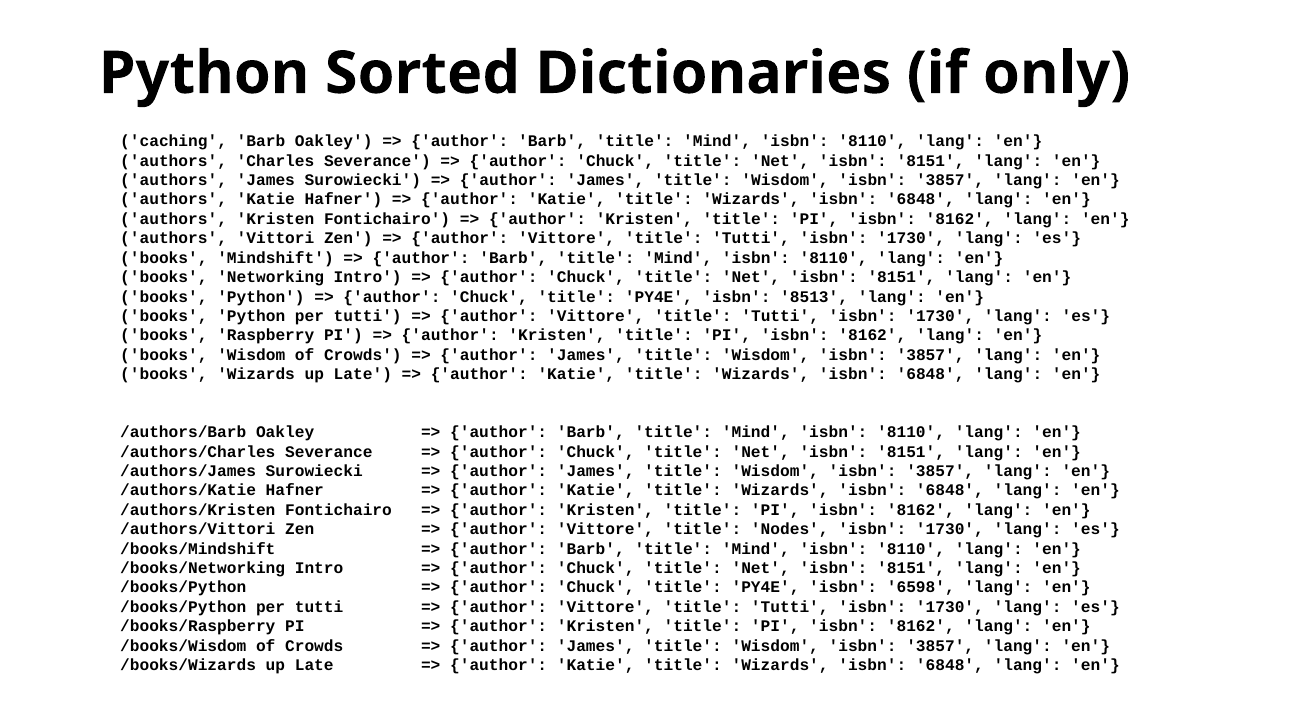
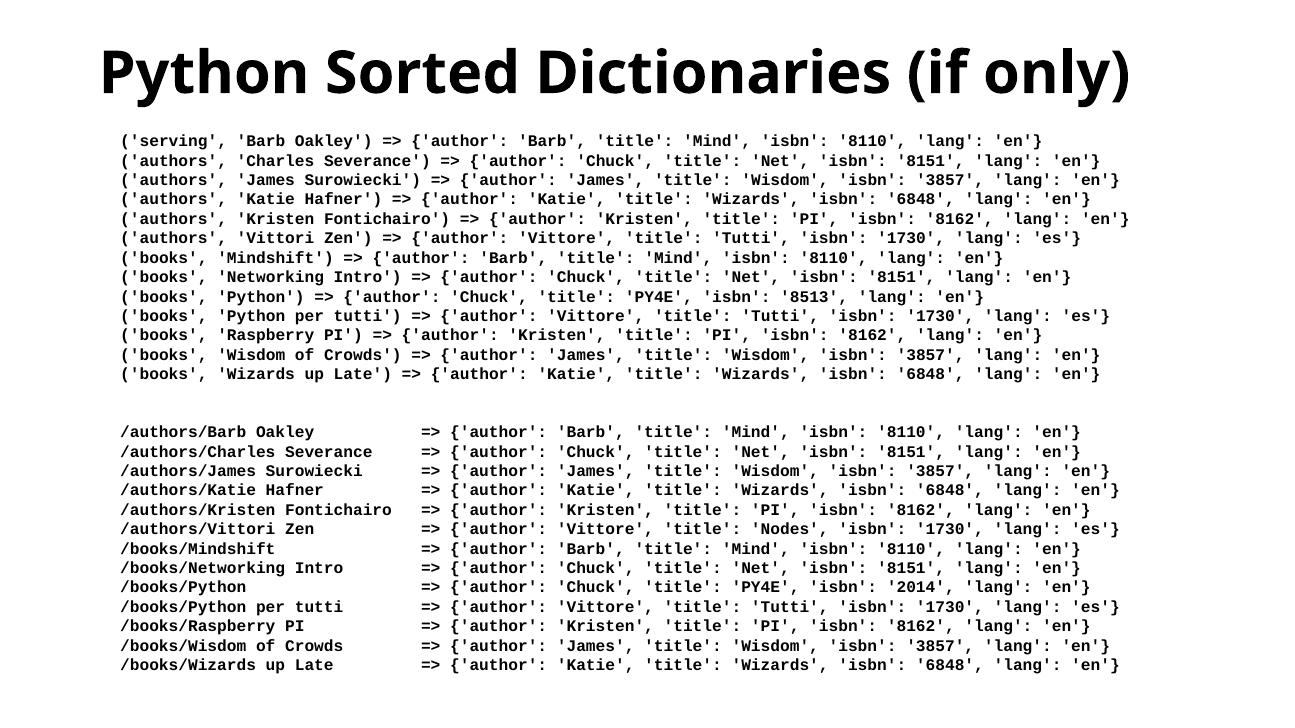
caching: caching -> serving (174, 141)
6598: 6598 -> 2014 (921, 588)
